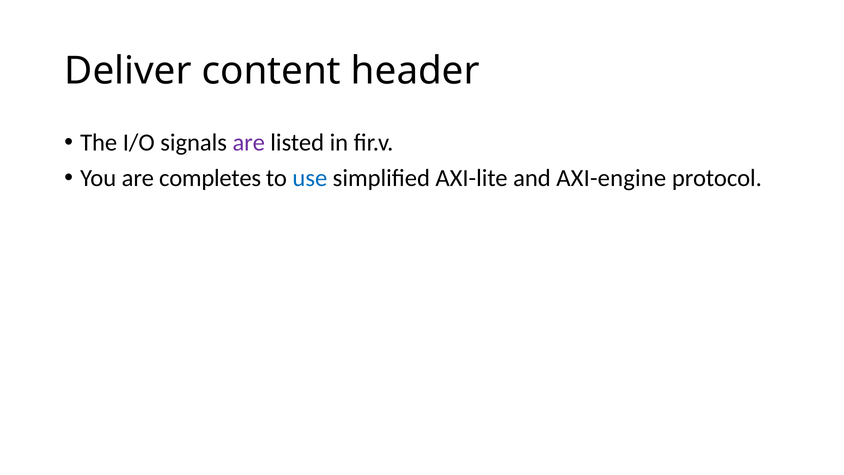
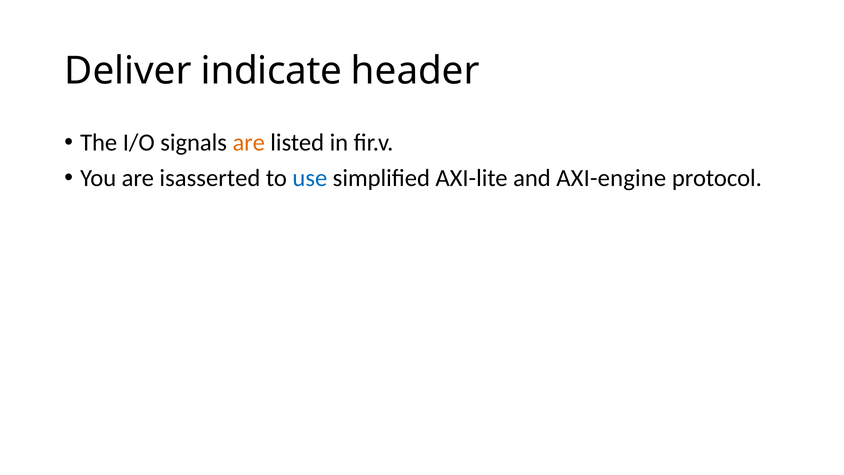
content: content -> indicate (271, 71)
are colour: purple -> orange (249, 143)
completes: completes -> isasserted (210, 178)
